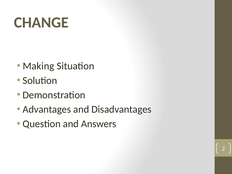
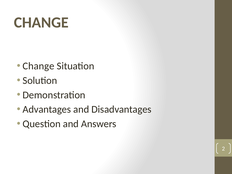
Making: Making -> Change (38, 66)
